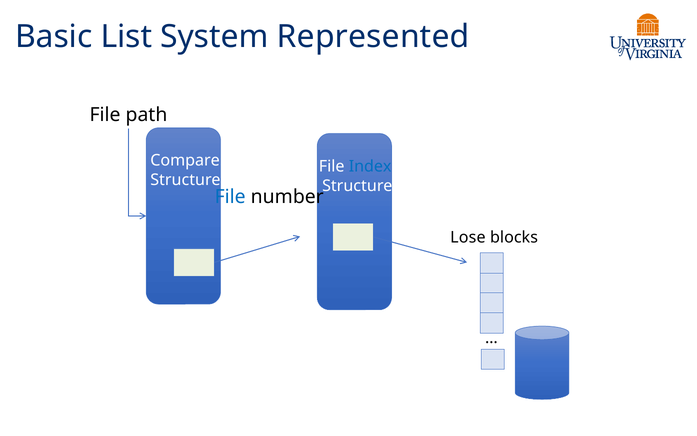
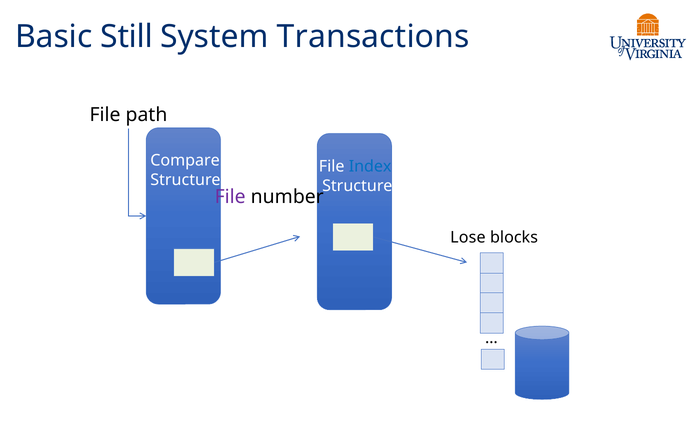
List: List -> Still (127, 37)
Represented: Represented -> Transactions (373, 37)
File colour: blue -> purple (230, 197)
